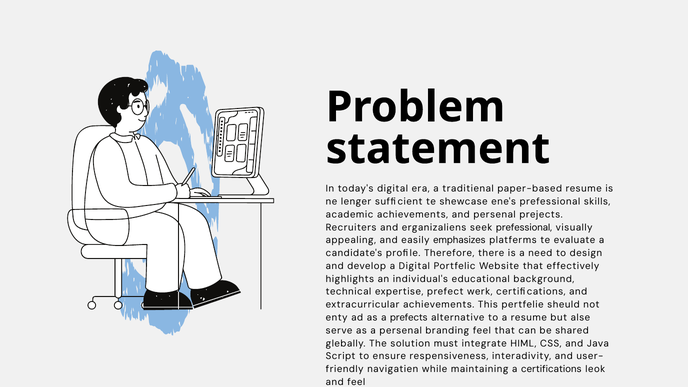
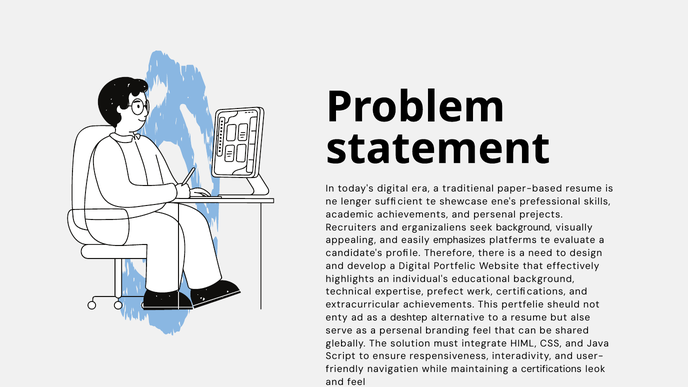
seek prefessional: prefessional -> background (524, 227)
prefects: prefects -> deshtep (409, 318)
